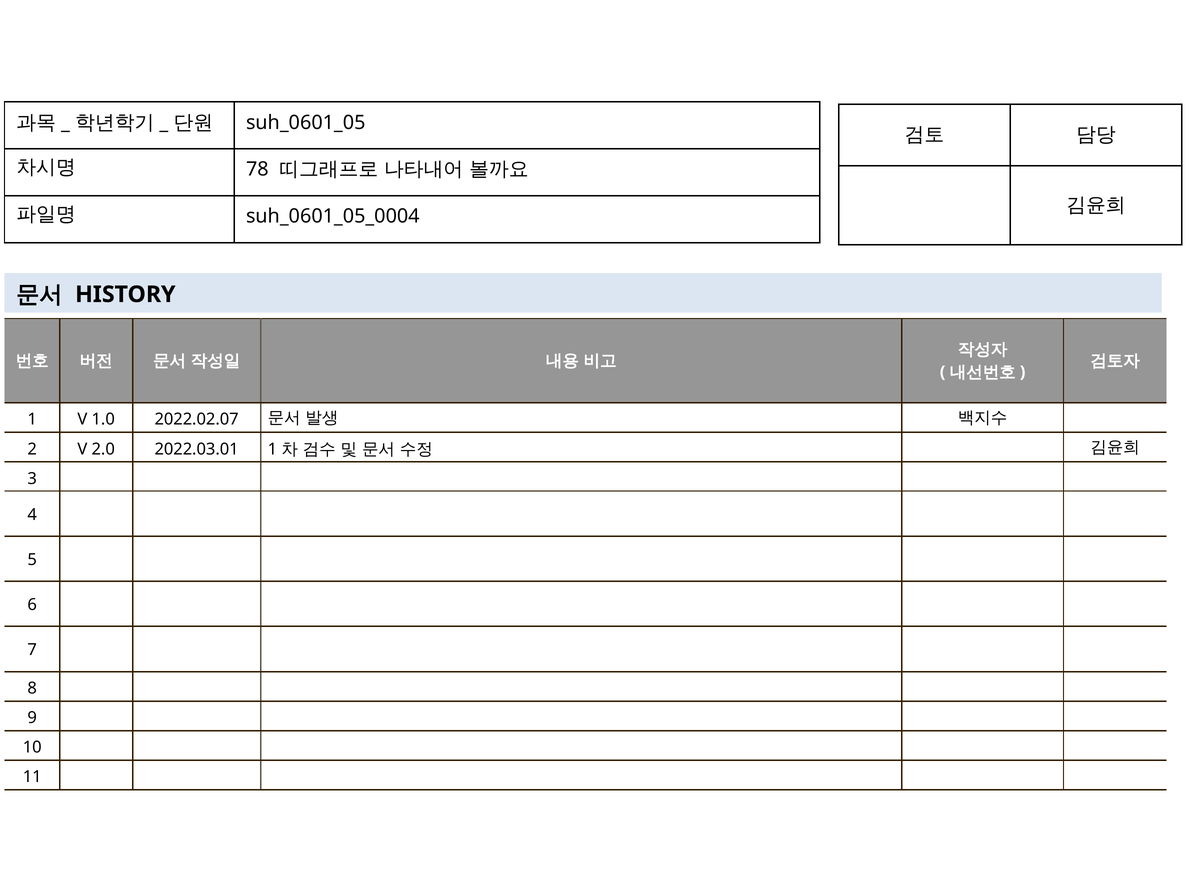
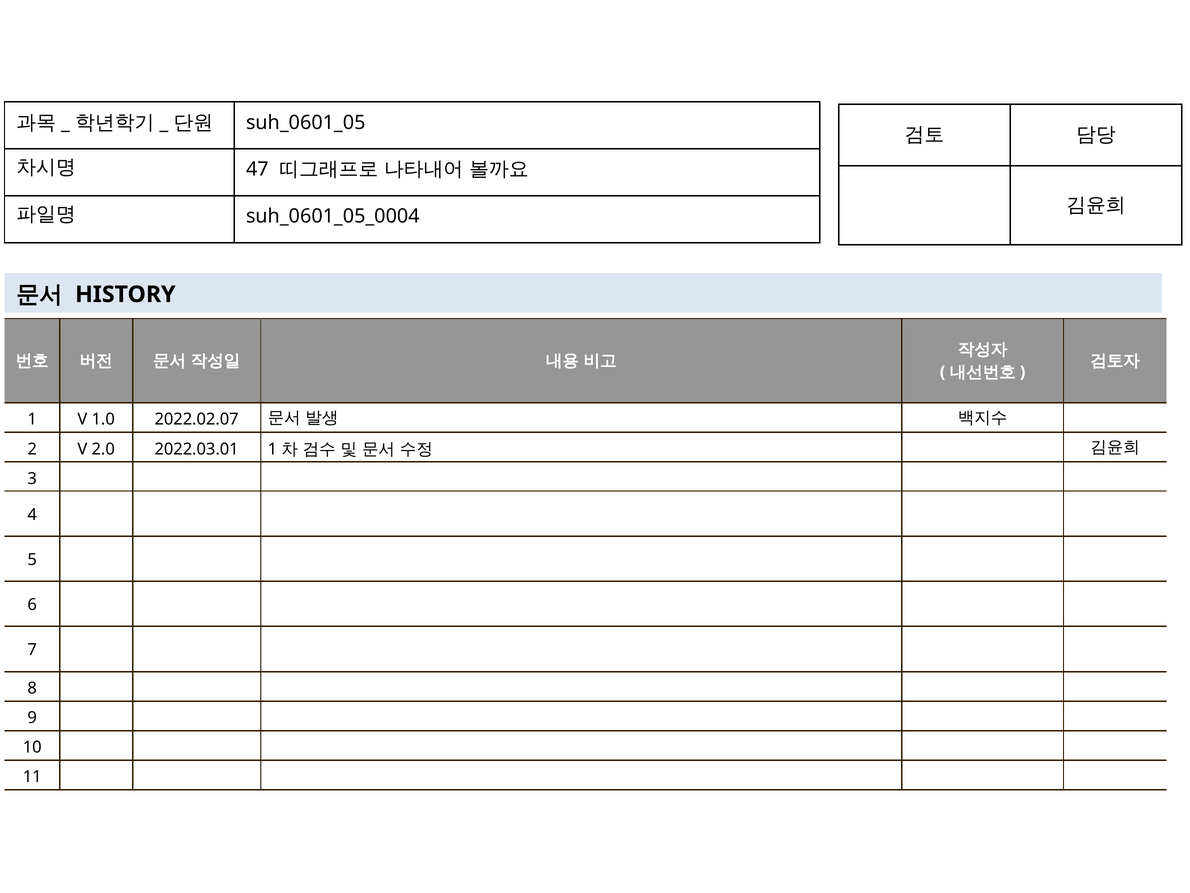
78: 78 -> 47 (257, 169)
